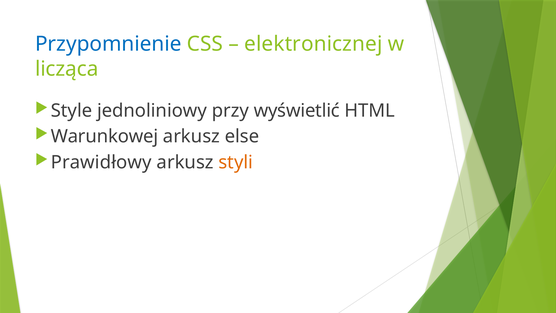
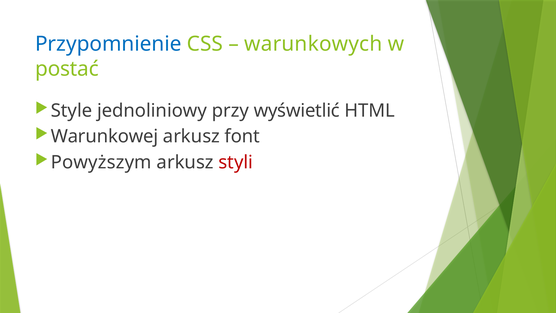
elektronicznej: elektronicznej -> warunkowych (313, 44)
licząca: licząca -> postać (67, 69)
else: else -> font (242, 136)
Prawidłowy: Prawidłowy -> Powyższym (101, 162)
styli colour: orange -> red (236, 162)
